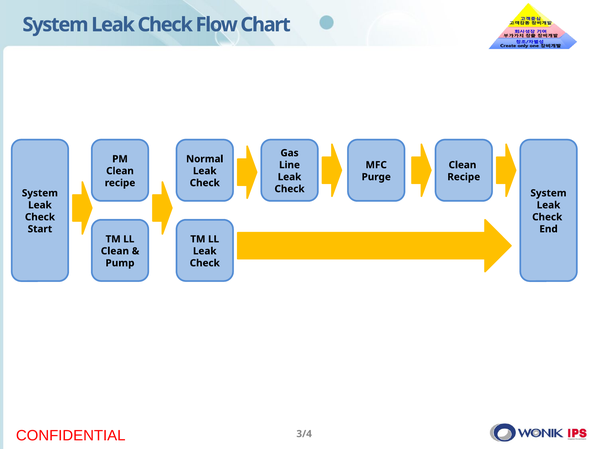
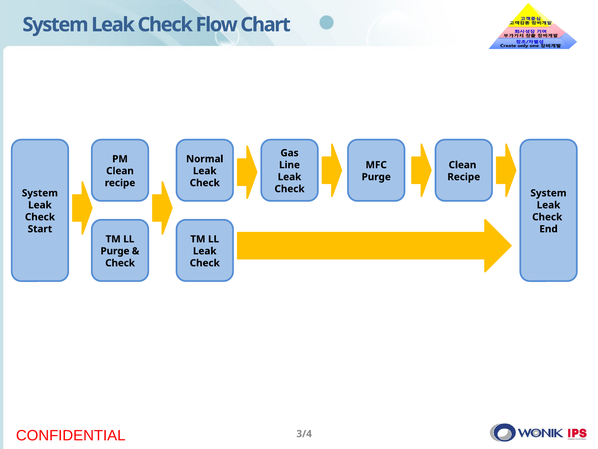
Clean: Clean -> Purge (115, 251)
Pump: Pump -> Check (120, 263)
